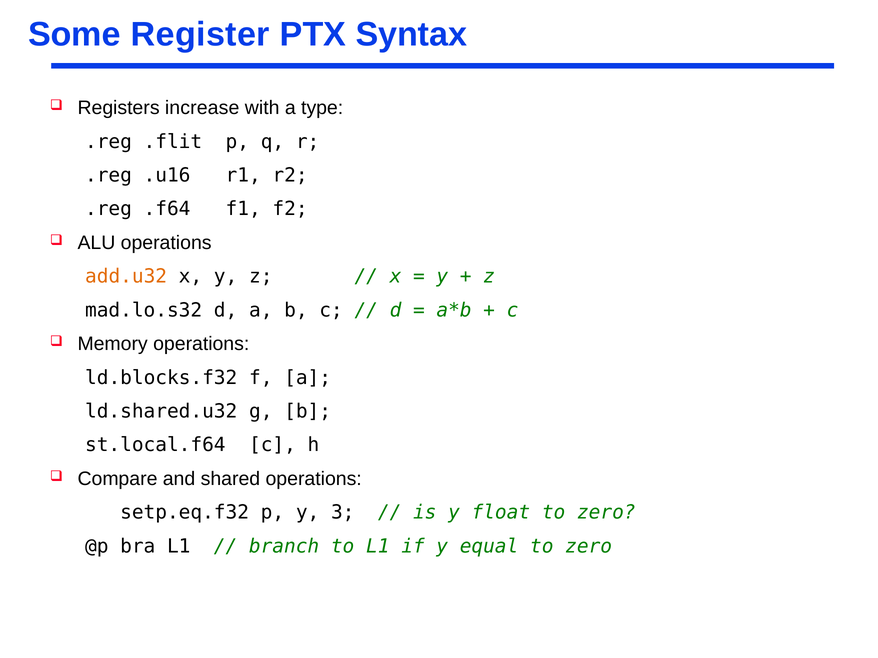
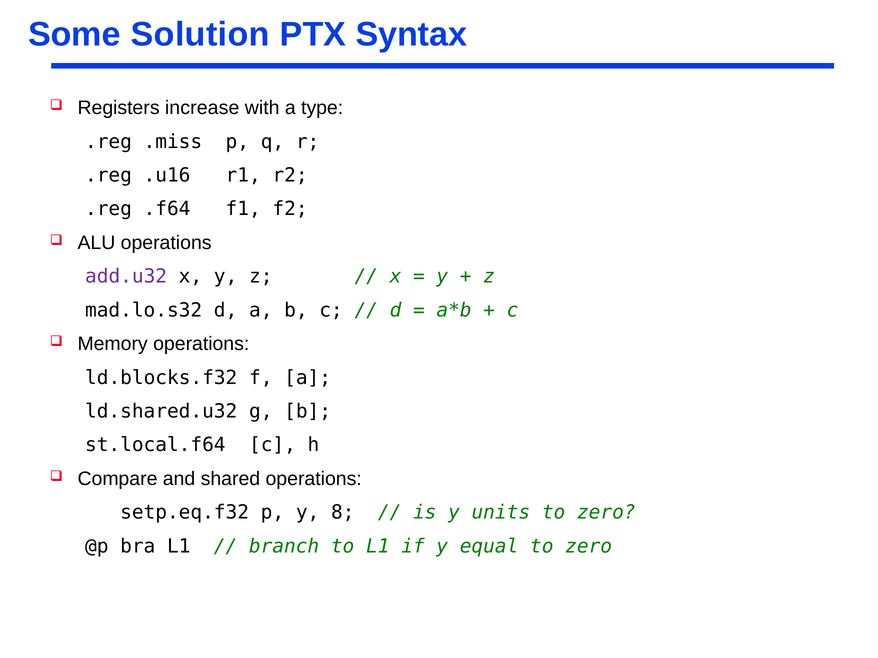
Register: Register -> Solution (200, 34)
.flit: .flit -> .miss (173, 142)
add.u32 colour: orange -> purple (126, 277)
3: 3 -> 8 (343, 513)
float: float -> units (501, 513)
